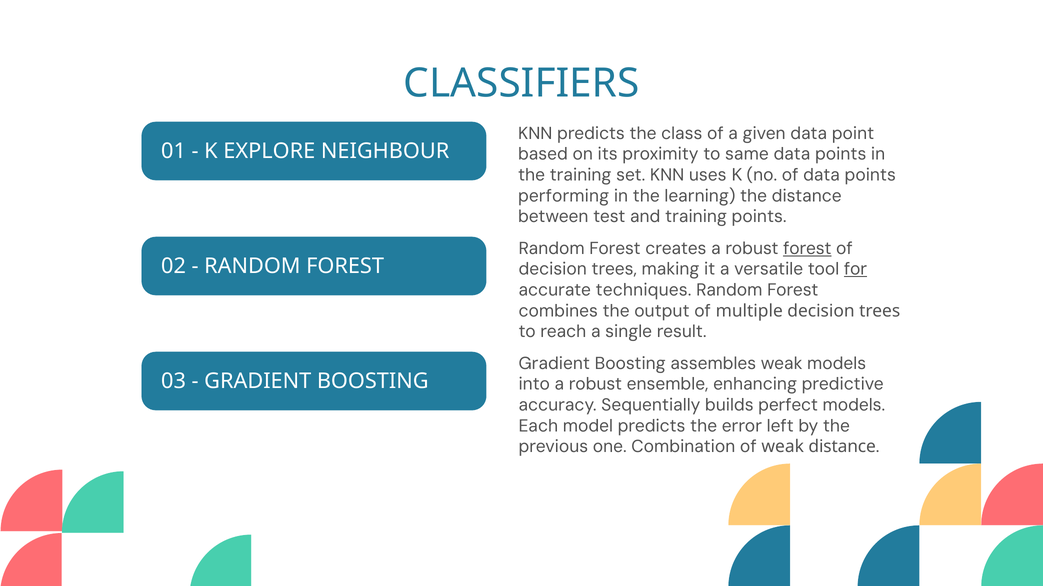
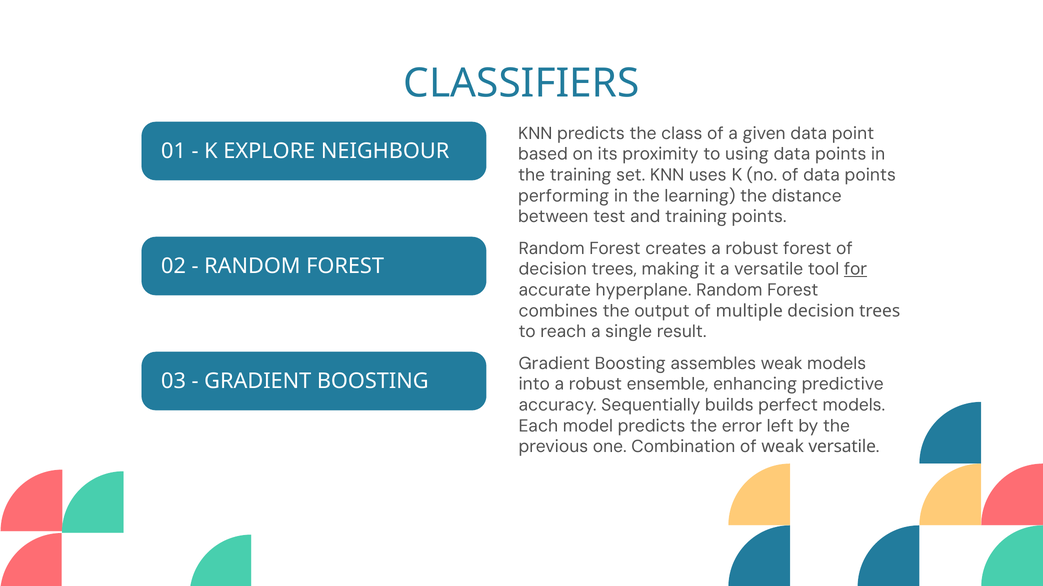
same: same -> using (747, 154)
forest underline: present -> none (807, 249)
techniques: techniques -> hyperplane (644, 290)
weak distance: distance -> versatile (842, 447)
